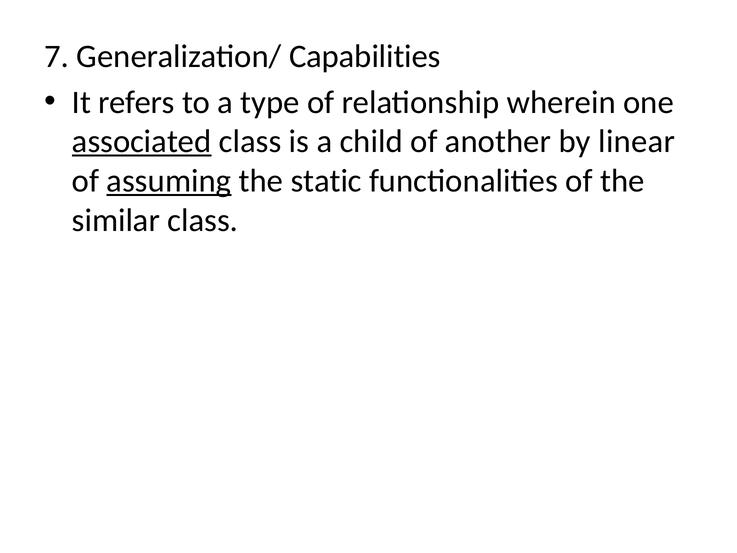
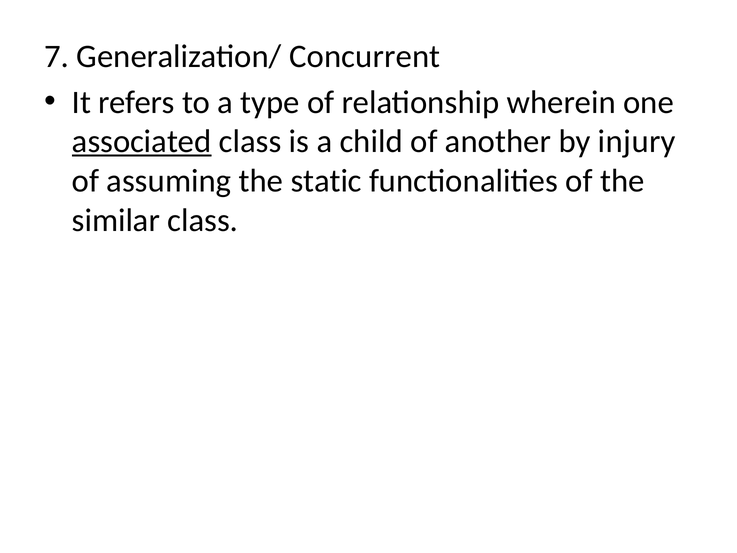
Capabilities: Capabilities -> Concurrent (365, 56)
linear: linear -> injury (637, 142)
assuming underline: present -> none (169, 181)
